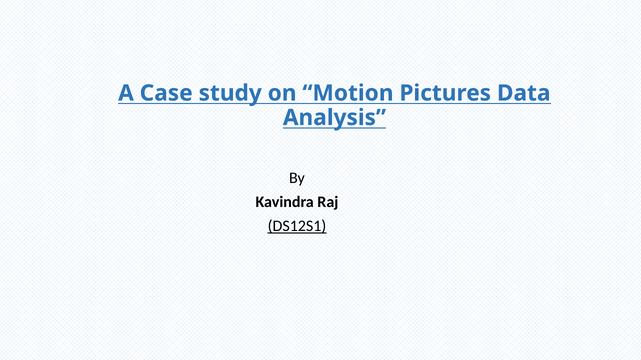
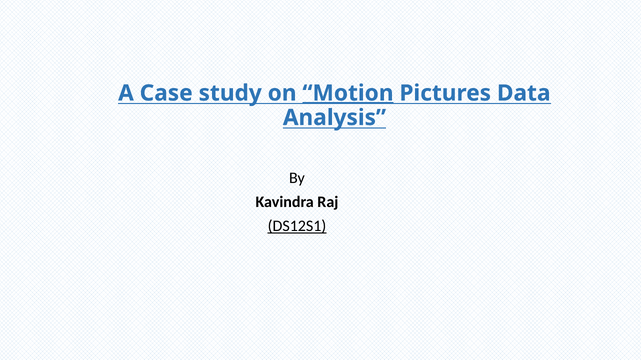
Motion underline: none -> present (348, 93)
